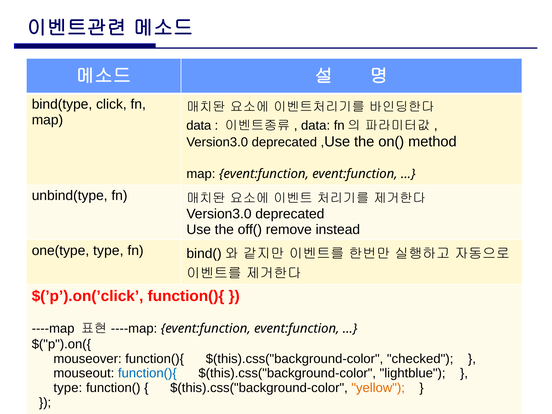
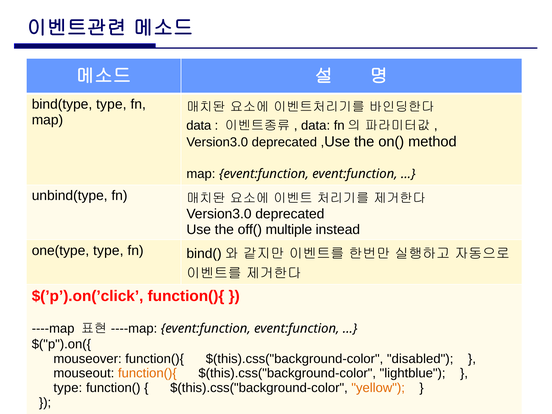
bind(type click: click -> type (111, 104)
remove: remove -> multiple (289, 230)
checked: checked -> disabled (420, 359)
function(){ colour: blue -> orange (147, 373)
